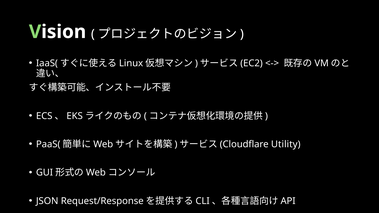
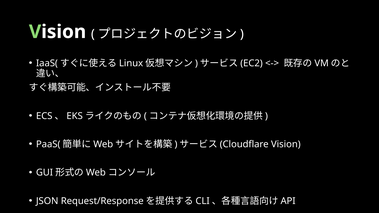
Utility: Utility -> Vision (286, 144)
